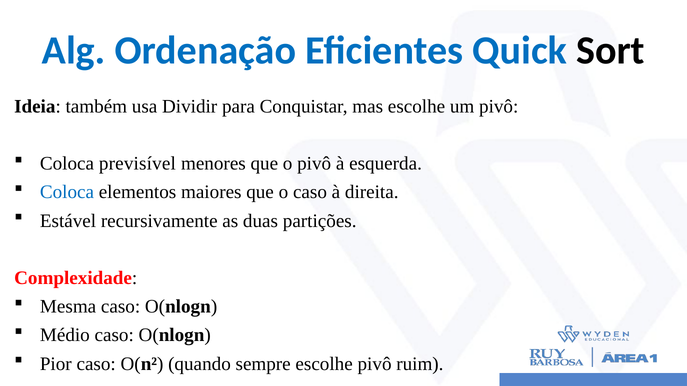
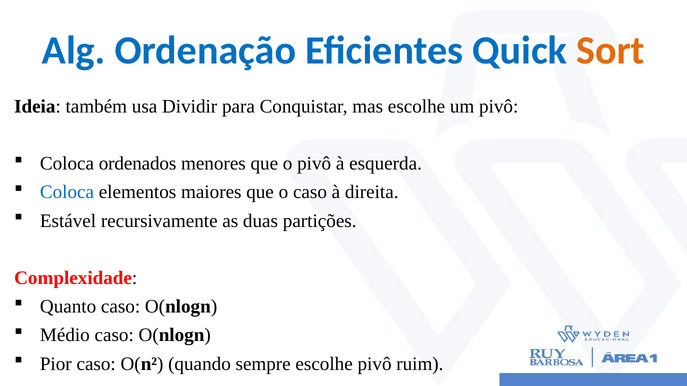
Sort colour: black -> orange (610, 50)
previsível: previsível -> ordenados (138, 164)
Mesma: Mesma -> Quanto (68, 307)
